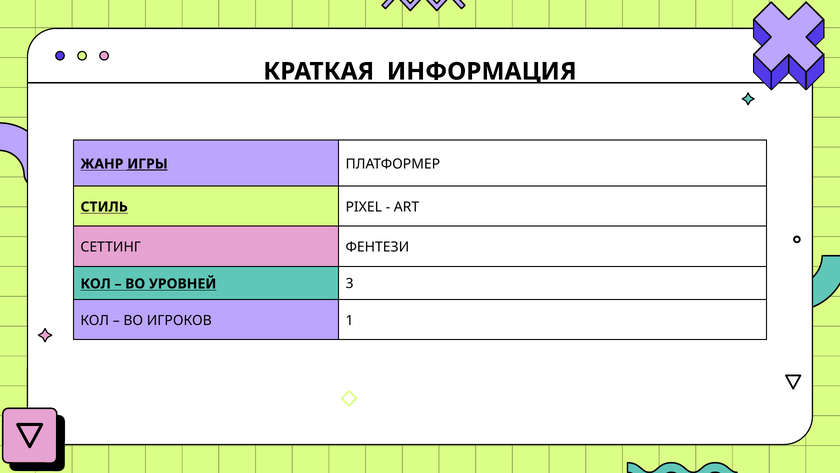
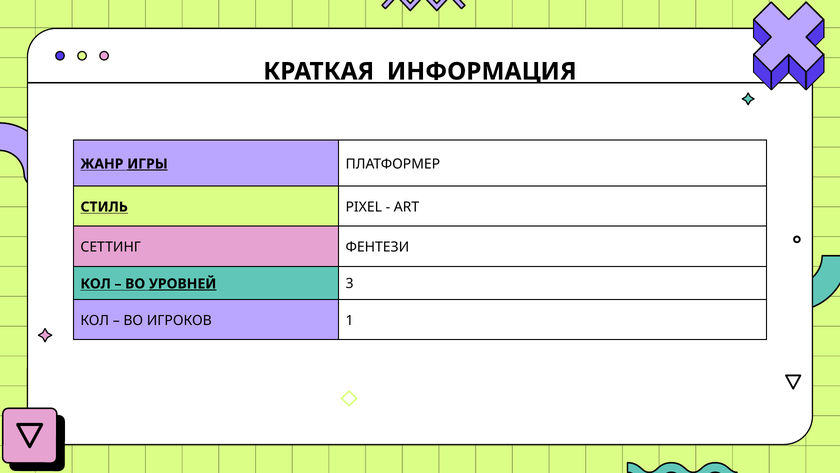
УРОВНЕЙ underline: none -> present (183, 283)
